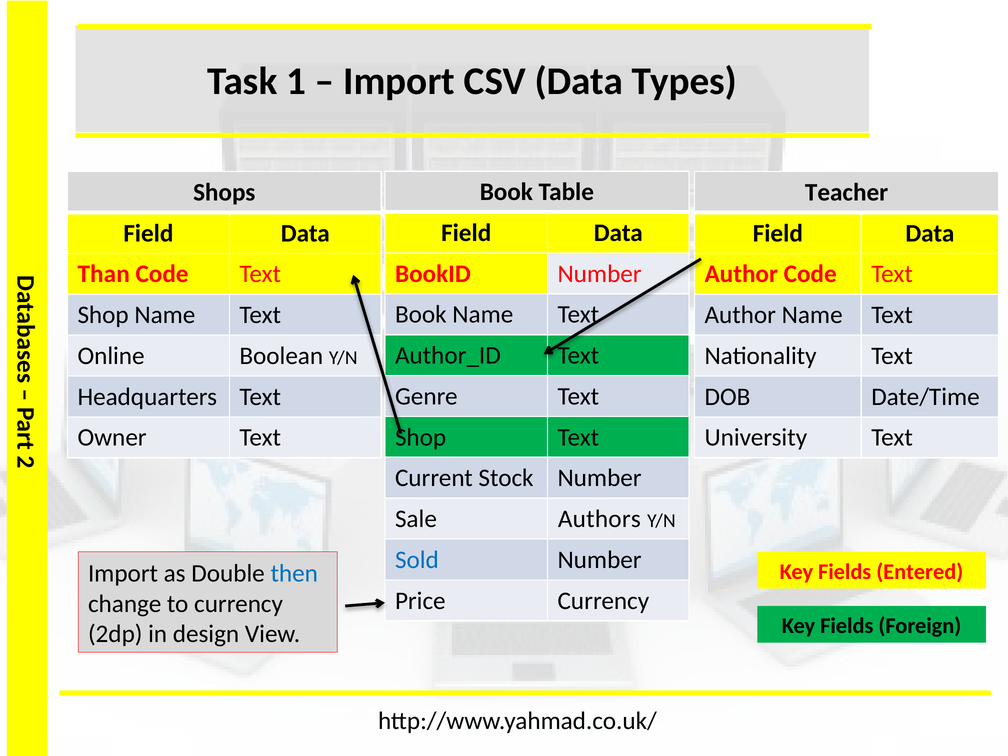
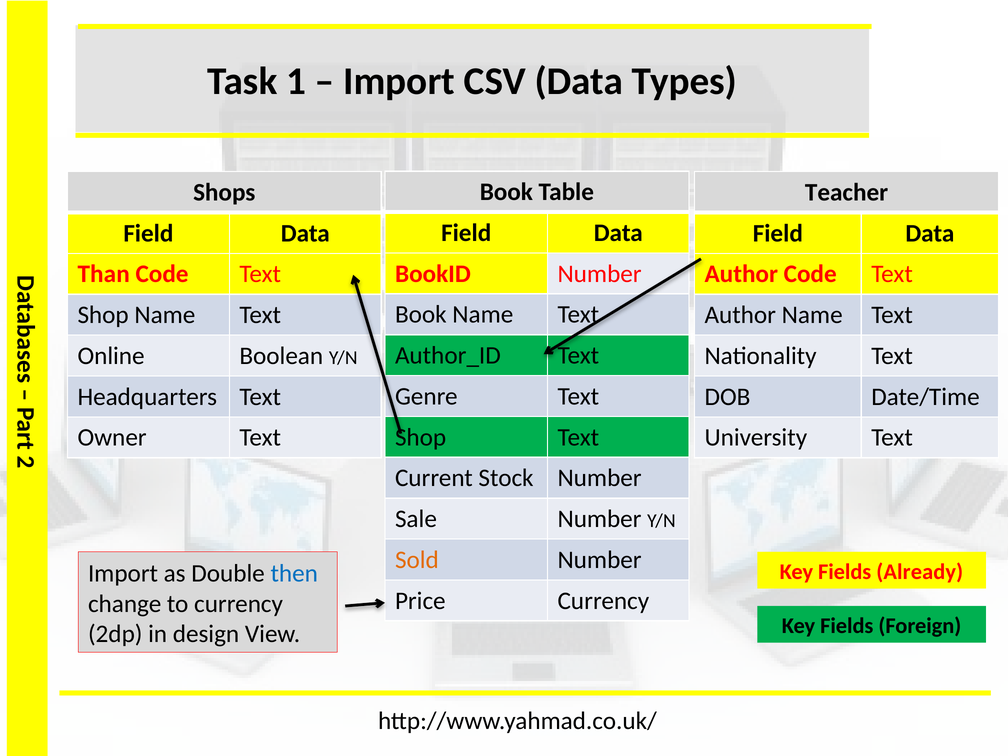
Sale Authors: Authors -> Number (600, 519)
Sold colour: blue -> orange (417, 560)
Entered: Entered -> Already (920, 572)
